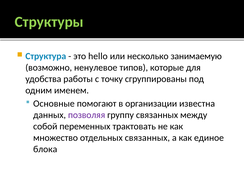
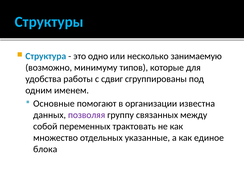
Структуры colour: light green -> light blue (49, 22)
hello: hello -> одно (98, 56)
ненулевое: ненулевое -> минимуму (96, 68)
точку: точку -> сдвиг (112, 79)
отдельных связанных: связанных -> указанные (147, 138)
